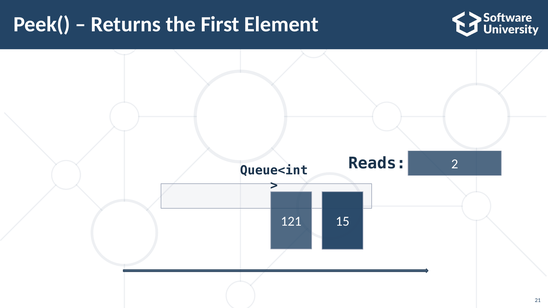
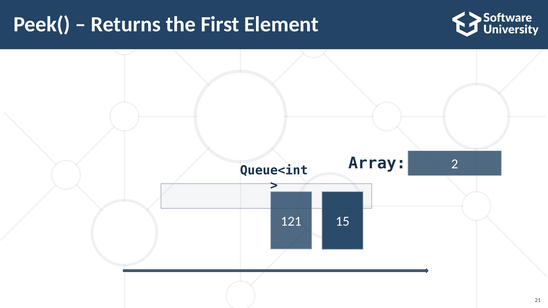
Reads: Reads -> Array (377, 163)
